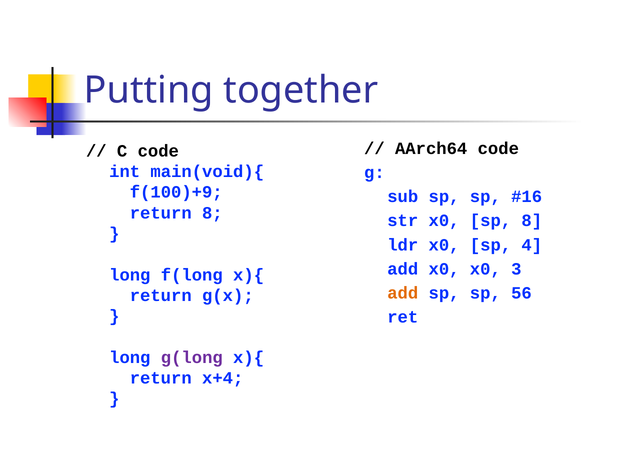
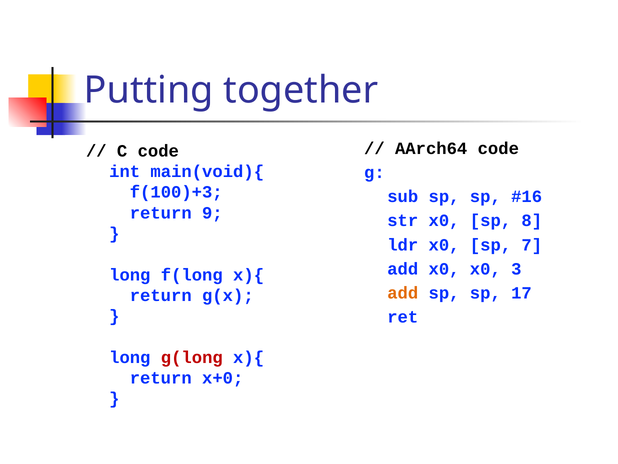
f(100)+9: f(100)+9 -> f(100)+3 (176, 192)
return 8: 8 -> 9 (212, 213)
4: 4 -> 7 (532, 245)
56: 56 -> 17 (521, 293)
g(long colour: purple -> red (192, 357)
x+4: x+4 -> x+0 (223, 378)
